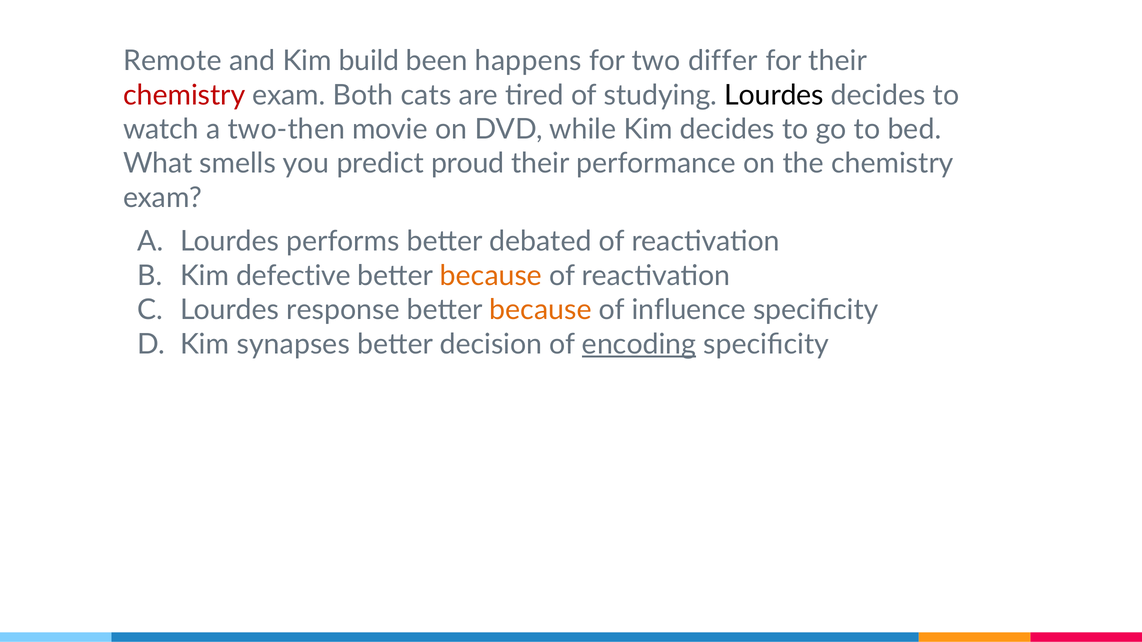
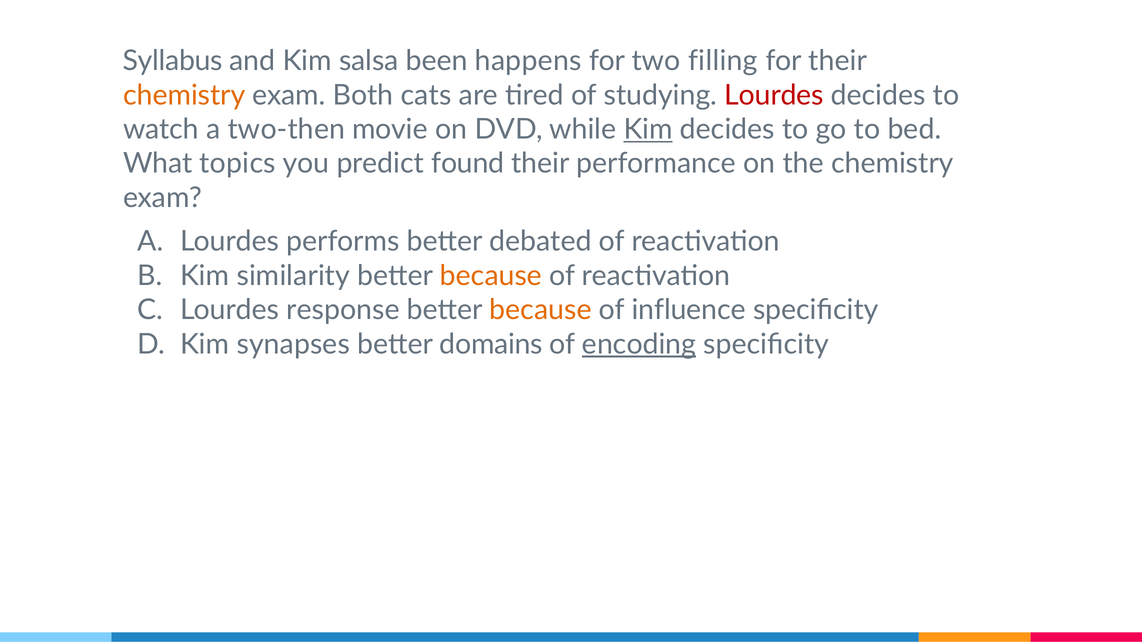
Remote: Remote -> Syllabus (173, 61)
build: build -> salsa (369, 61)
differ: differ -> filling (723, 61)
chemistry colour: red -> orange (184, 95)
Lourdes colour: black -> red (774, 95)
Kim underline: none -> present (648, 129)
smells: smells -> topics (238, 164)
proud: proud -> found (468, 164)
defective: defective -> similarity (293, 276)
decision: decision -> domains (491, 345)
